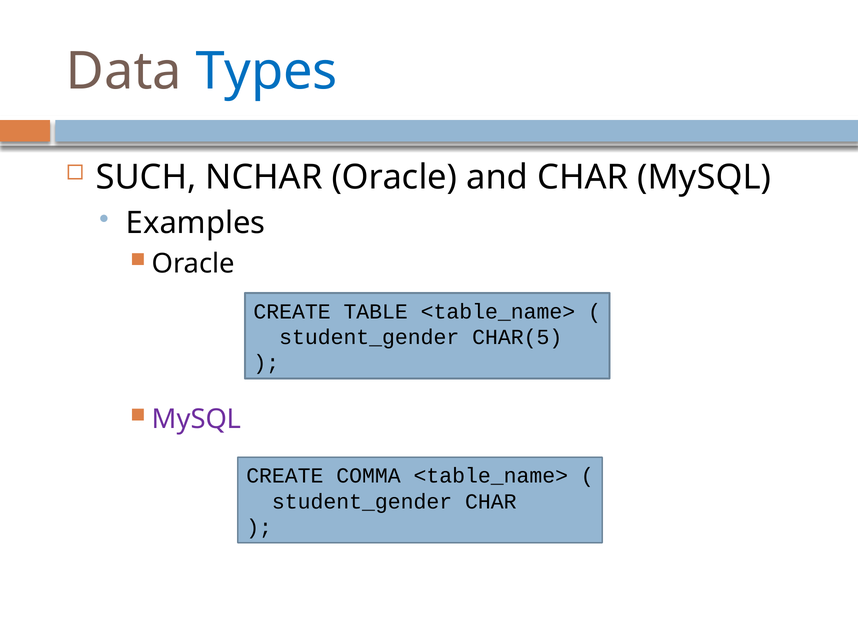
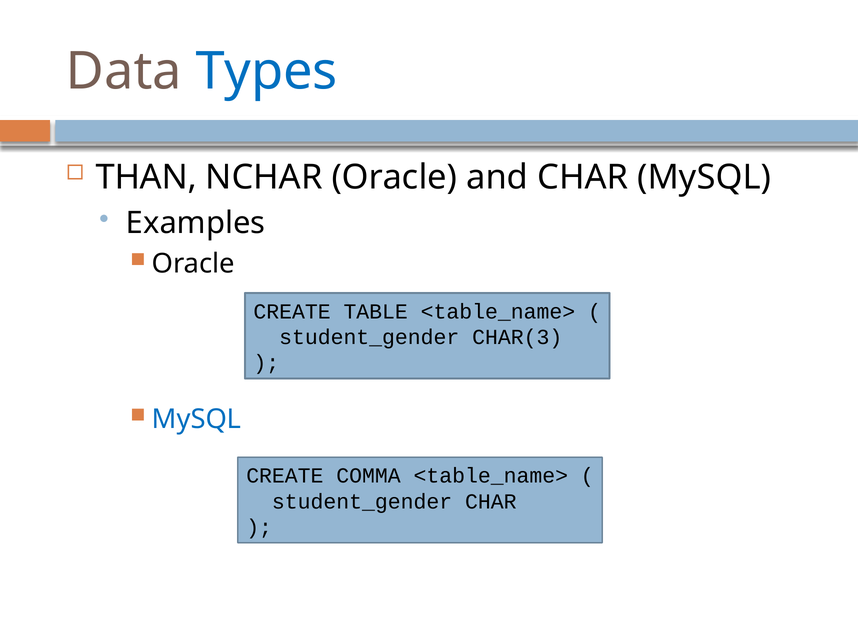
SUCH: SUCH -> THAN (146, 178)
CHAR(5: CHAR(5 -> CHAR(3 (517, 337)
MySQL colour: purple -> blue (197, 420)
